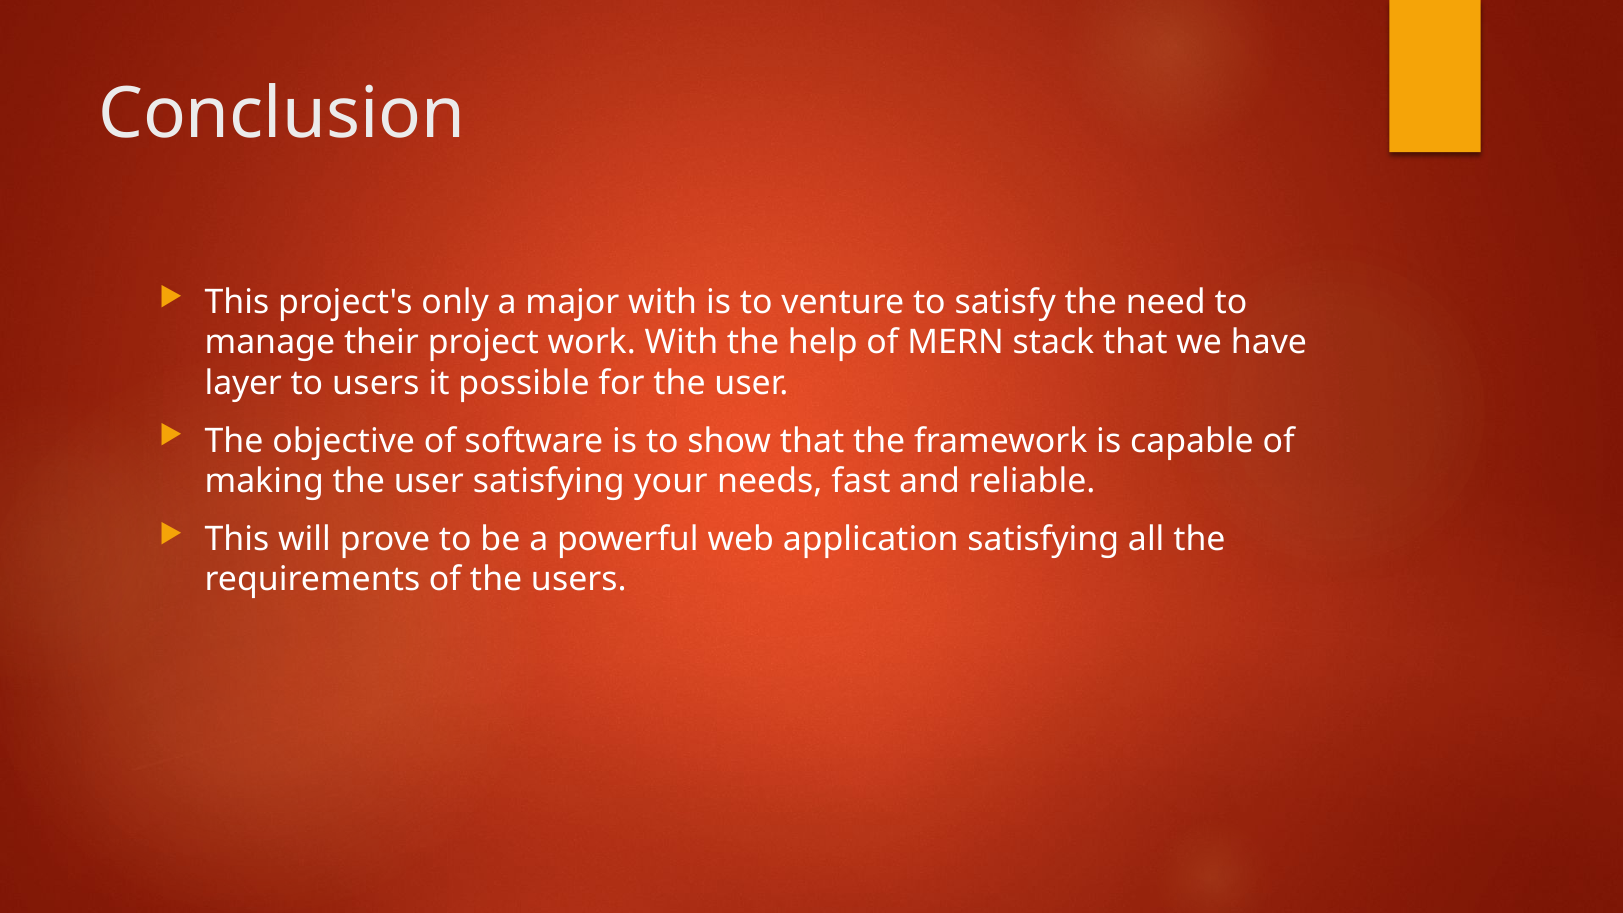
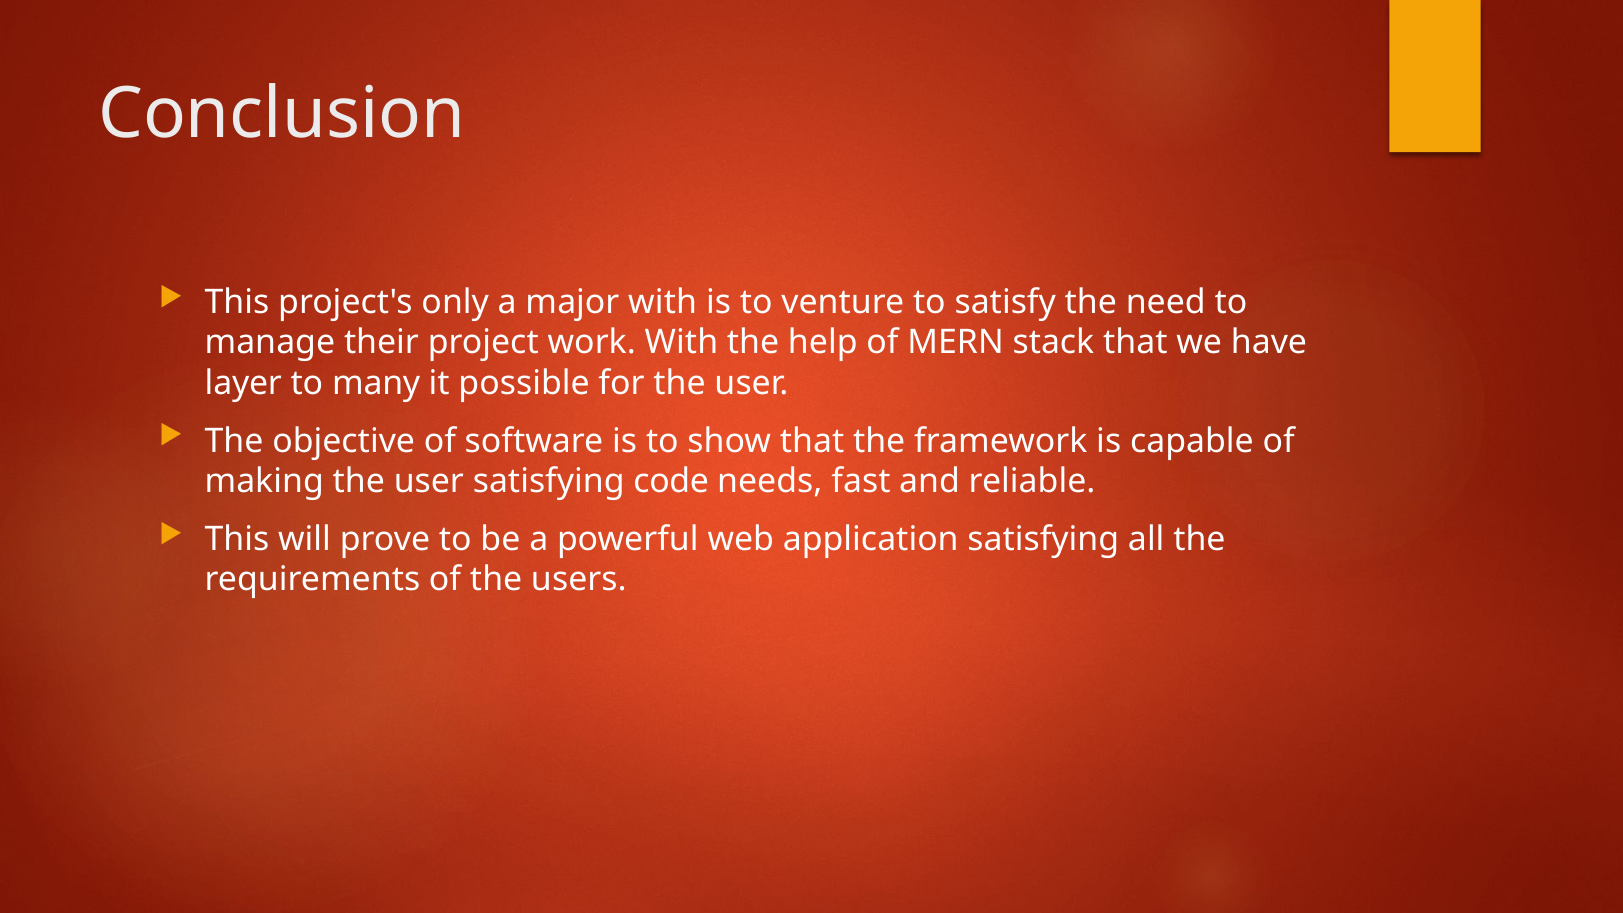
to users: users -> many (376, 383)
your: your -> code (671, 482)
